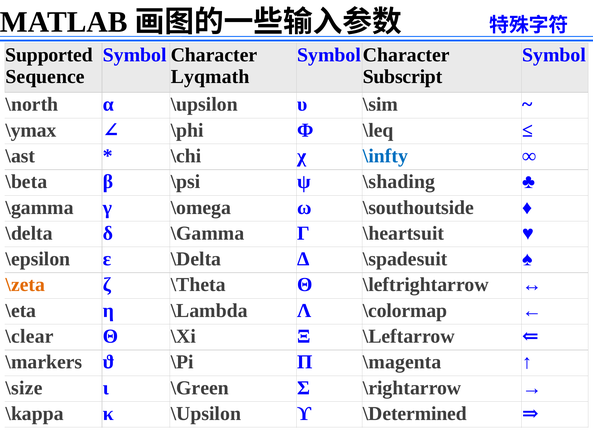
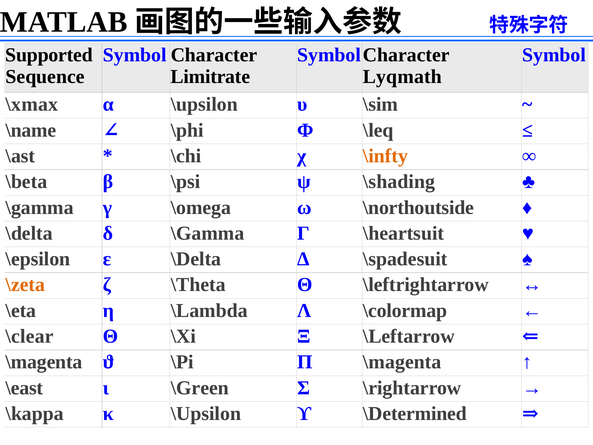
Lyqmath: Lyqmath -> Limitrate (210, 77)
Subscript: Subscript -> Lyqmath (402, 77)
\north: \north -> \xmax (32, 104)
\ymax: \ymax -> \name (31, 130)
\infty colour: blue -> orange (385, 156)
\southoutside: \southoutside -> \northoutside (418, 207)
\markers: \markers -> \magenta (44, 362)
\size: \size -> \east (24, 388)
